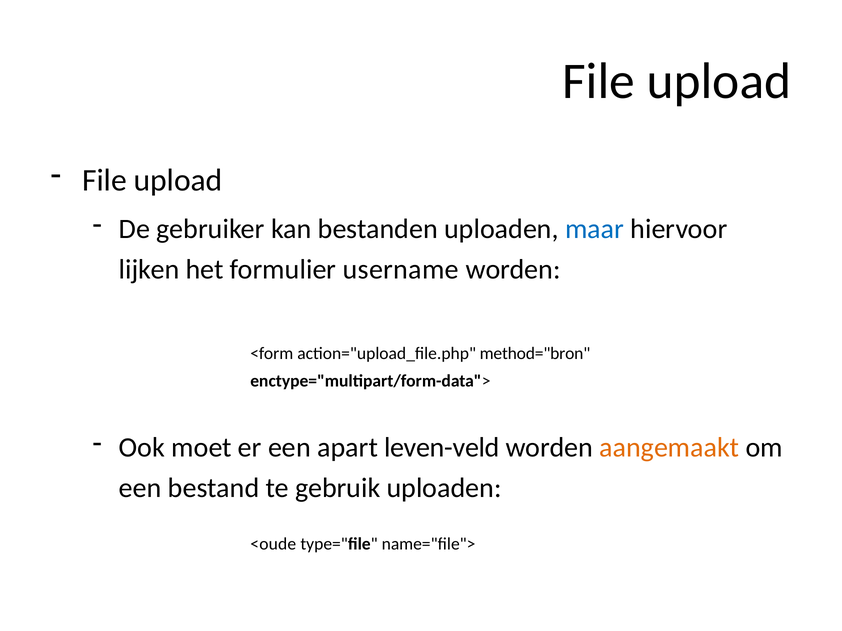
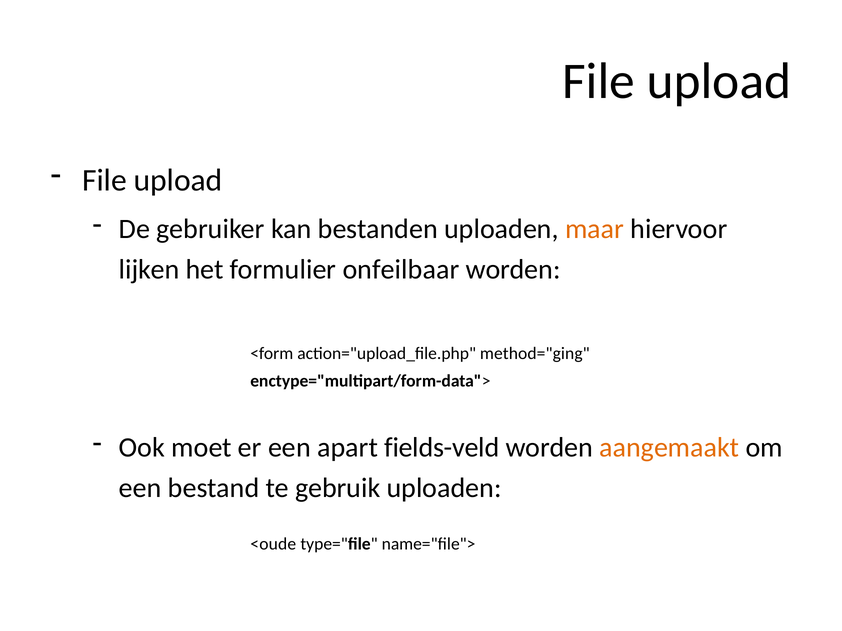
maar colour: blue -> orange (595, 229)
username: username -> onfeilbaar (401, 270)
method="bron: method="bron -> method="ging (535, 354)
leven-veld: leven-veld -> fields-veld (442, 448)
